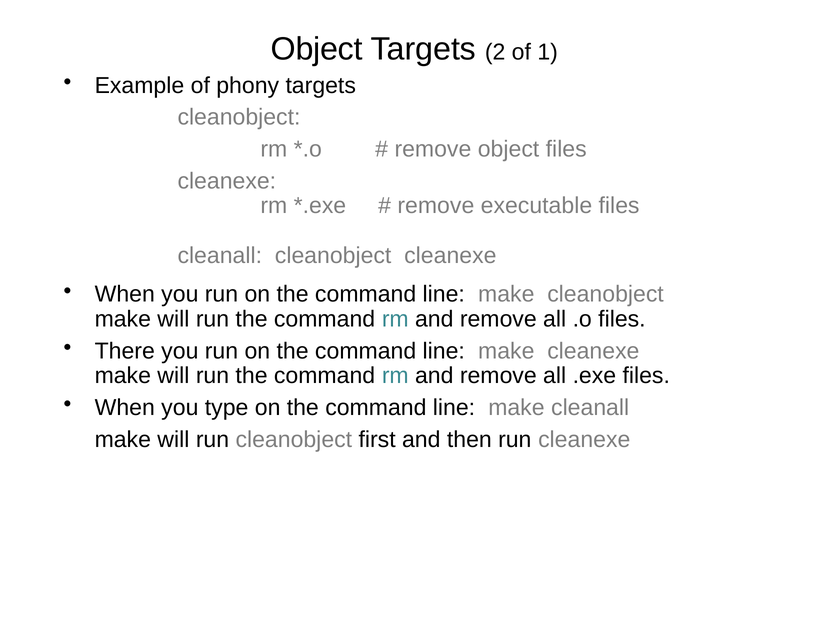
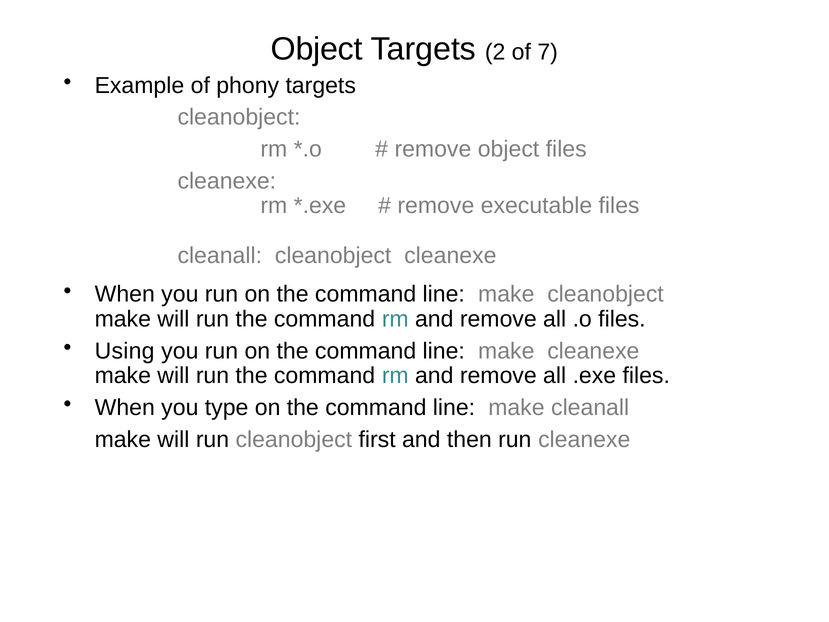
1: 1 -> 7 (548, 52)
There: There -> Using (125, 351)
